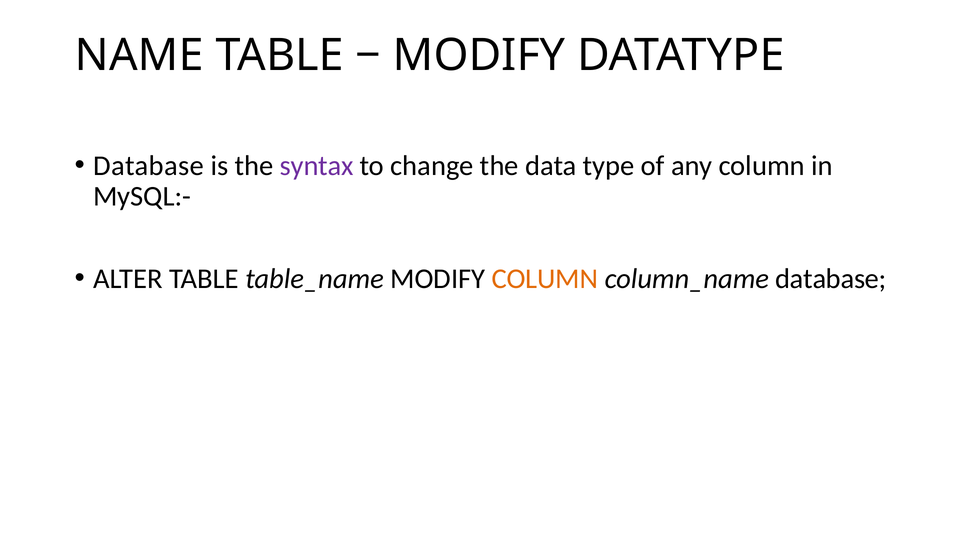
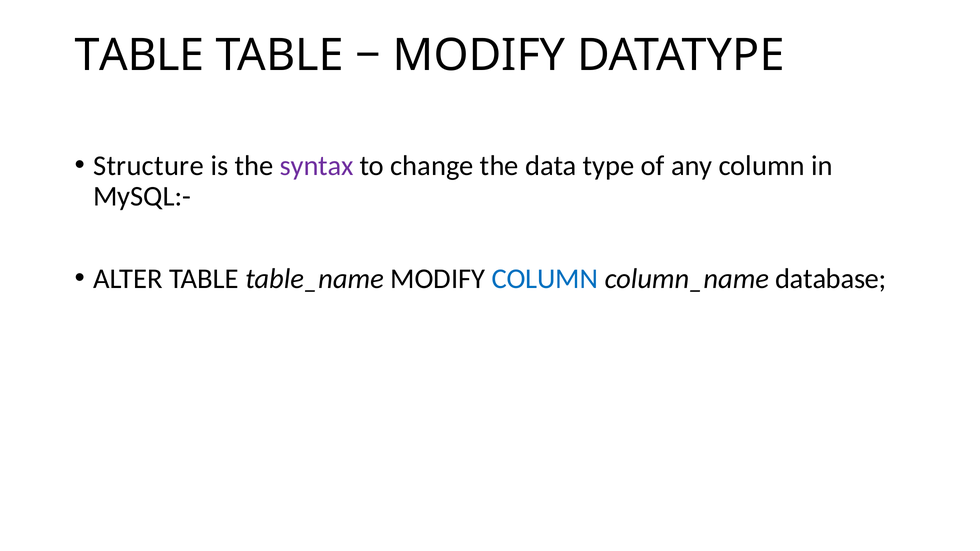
NAME: NAME -> TABLE (140, 55)
Database: Database -> Structure (148, 166)
COLUMN colour: orange -> blue (545, 279)
